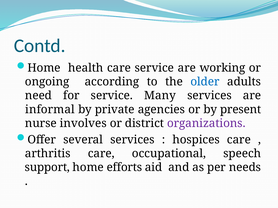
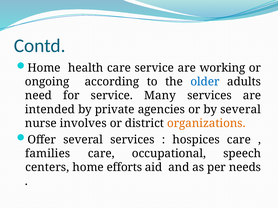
informal: informal -> intended (50, 110)
by present: present -> several (241, 110)
organizations colour: purple -> orange (206, 124)
arthritis: arthritis -> families (48, 154)
support: support -> centers (47, 168)
